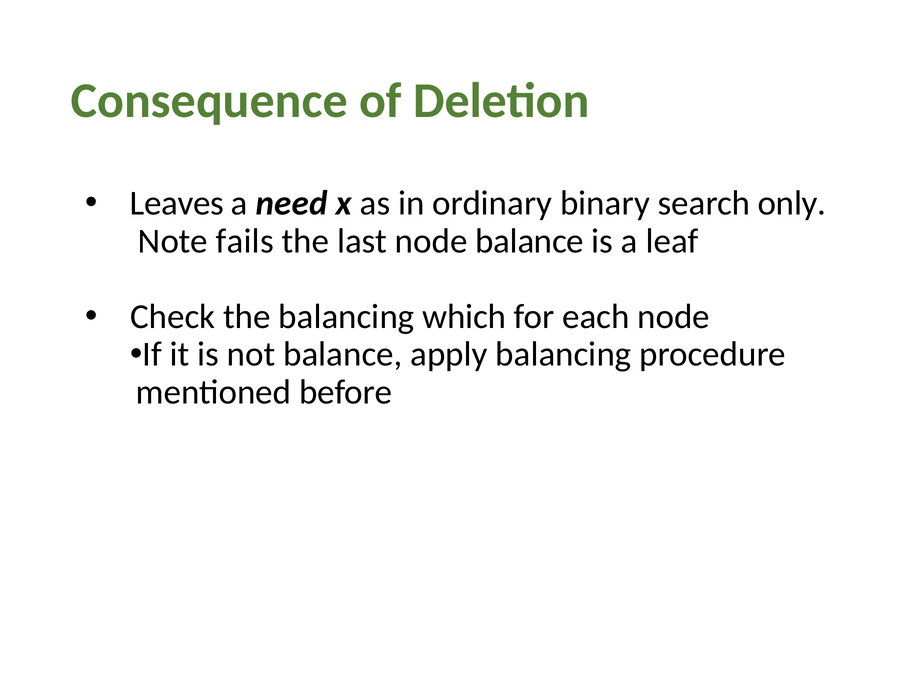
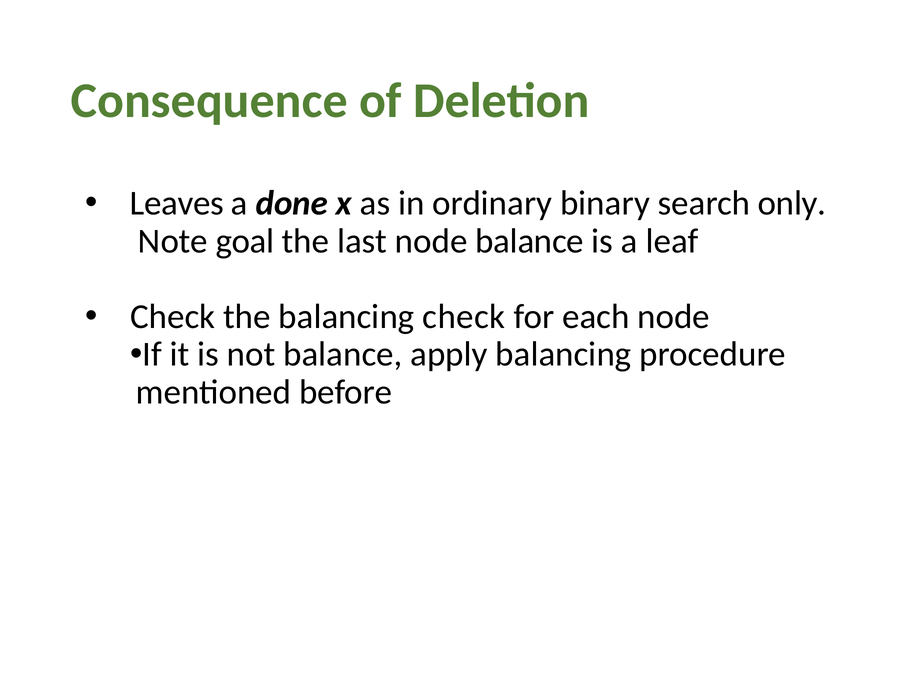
need: need -> done (292, 203)
fails: fails -> goal (245, 241)
balancing which: which -> check (464, 317)
